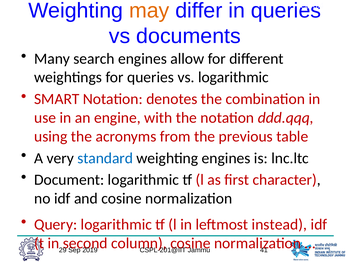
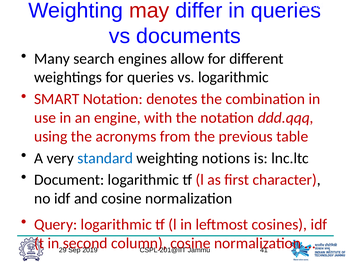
may colour: orange -> red (149, 11)
weighting engines: engines -> notions (226, 158)
instead: instead -> cosines (279, 225)
